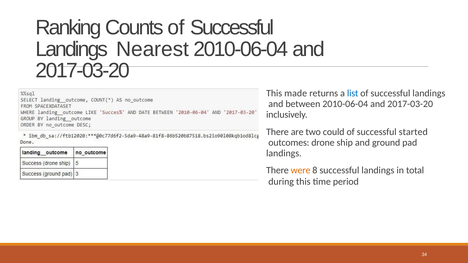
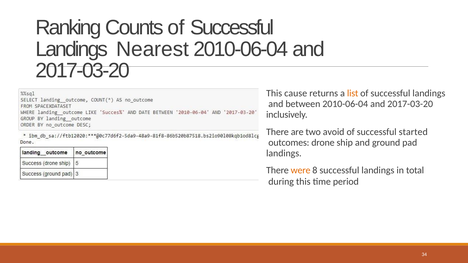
made: made -> cause (296, 93)
list colour: blue -> orange (353, 93)
could: could -> avoid (334, 132)
